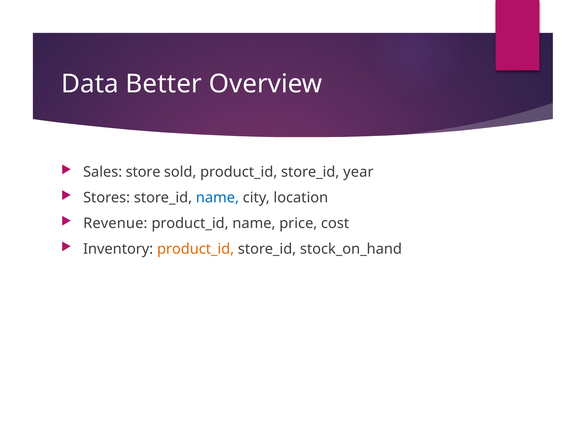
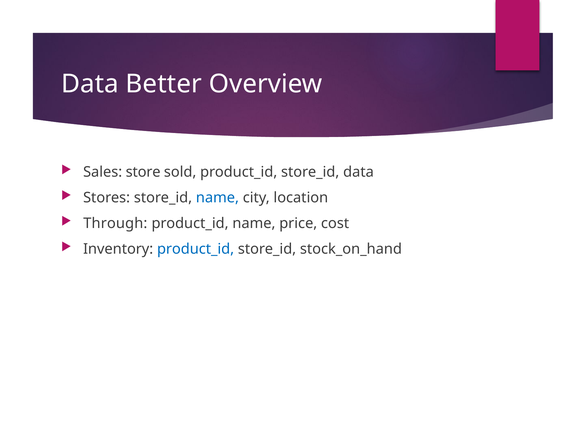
store_id year: year -> data (358, 172)
Revenue: Revenue -> Through (115, 223)
product_id colour: orange -> blue (196, 249)
